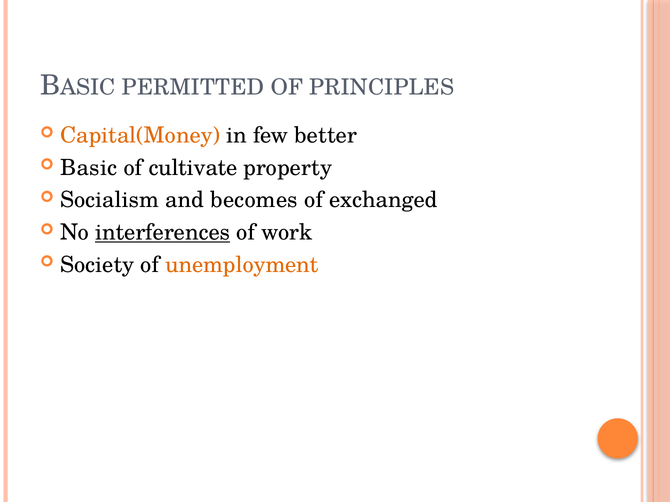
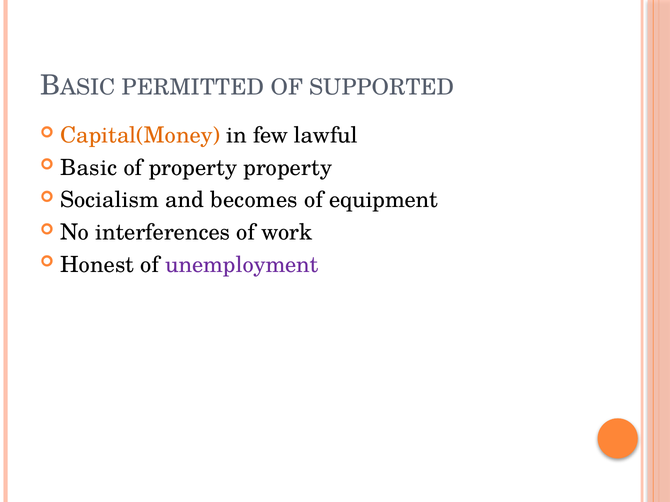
PRINCIPLES: PRINCIPLES -> SUPPORTED (382, 88)
better: better -> lawful (326, 136)
of cultivate: cultivate -> property (193, 168)
exchanged: exchanged -> equipment (383, 200)
interferences underline: present -> none (163, 233)
Society: Society -> Honest (97, 265)
unemployment colour: orange -> purple (242, 265)
